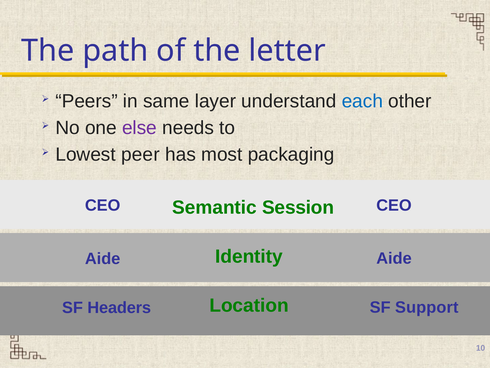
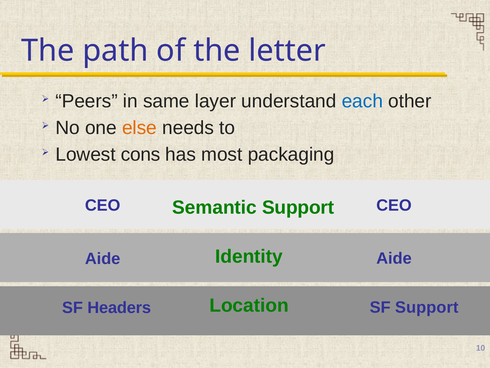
else colour: purple -> orange (139, 128)
peer: peer -> cons (141, 154)
Session: Session -> Support (298, 207)
